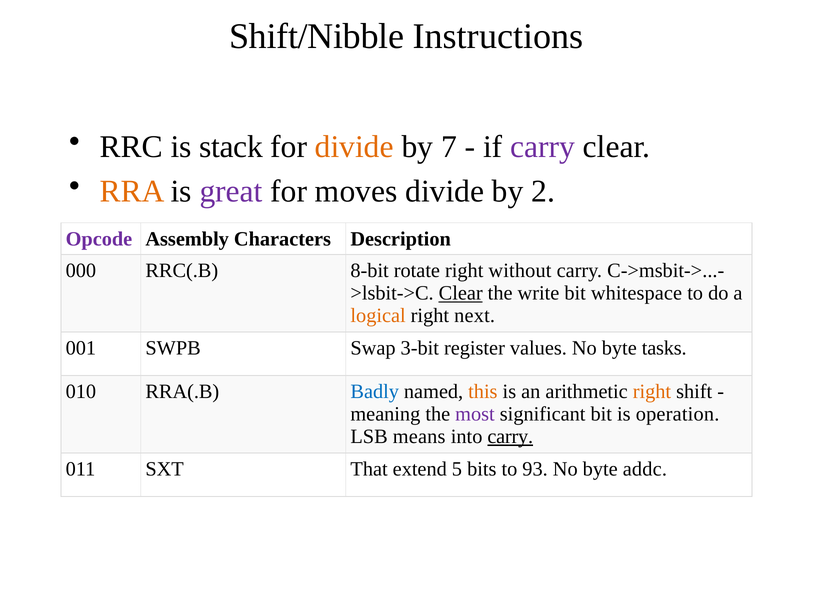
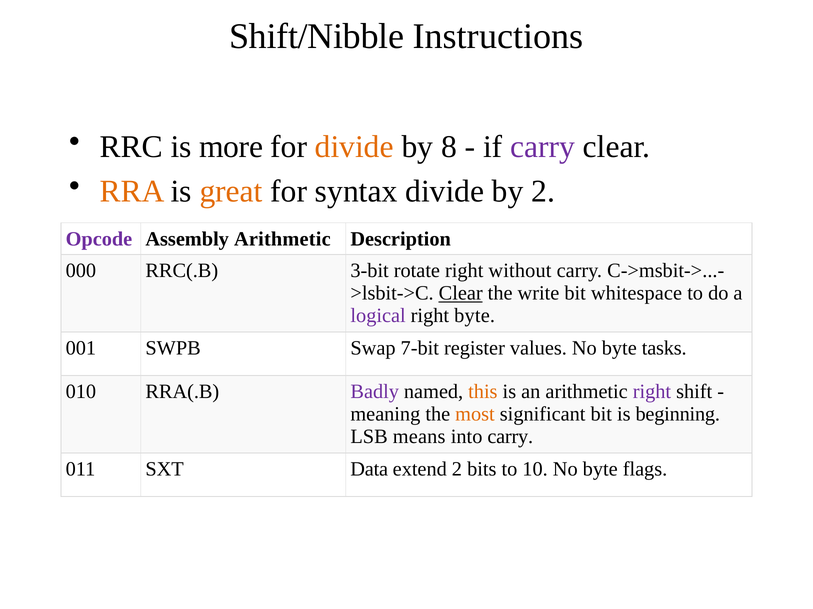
stack: stack -> more (231, 147)
7: 7 -> 8 (449, 147)
great colour: purple -> orange (231, 192)
moves: moves -> syntax (356, 192)
Assembly Characters: Characters -> Arithmetic (282, 239)
8-bit: 8-bit -> 3-bit (370, 271)
logical colour: orange -> purple (378, 316)
right next: next -> byte (475, 316)
3-bit: 3-bit -> 7-bit (420, 349)
Badly colour: blue -> purple (375, 392)
right colour: orange -> purple (652, 392)
most colour: purple -> orange (475, 415)
operation: operation -> beginning (678, 415)
carry underline: present -> none (510, 437)
That: That -> Data (369, 470)
extend 5: 5 -> 2 (457, 470)
93: 93 -> 10 (535, 470)
addc: addc -> flags (645, 470)
